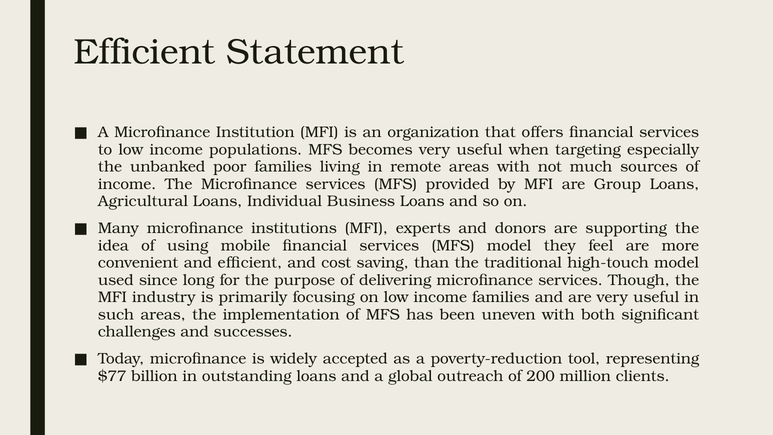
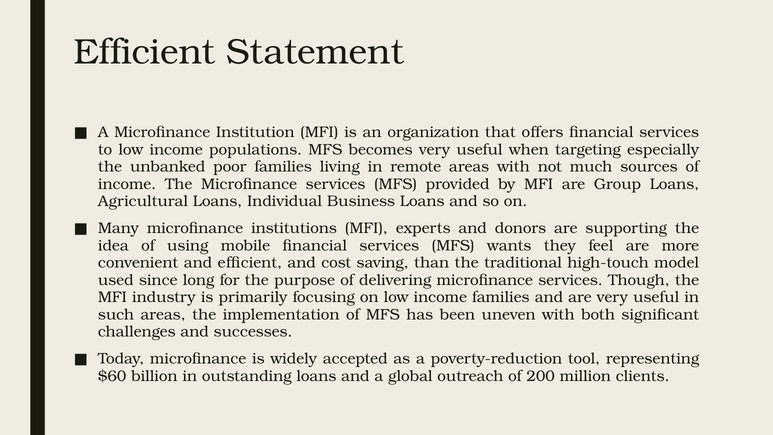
MFS model: model -> wants (509, 245)
$77: $77 -> $60 (112, 376)
